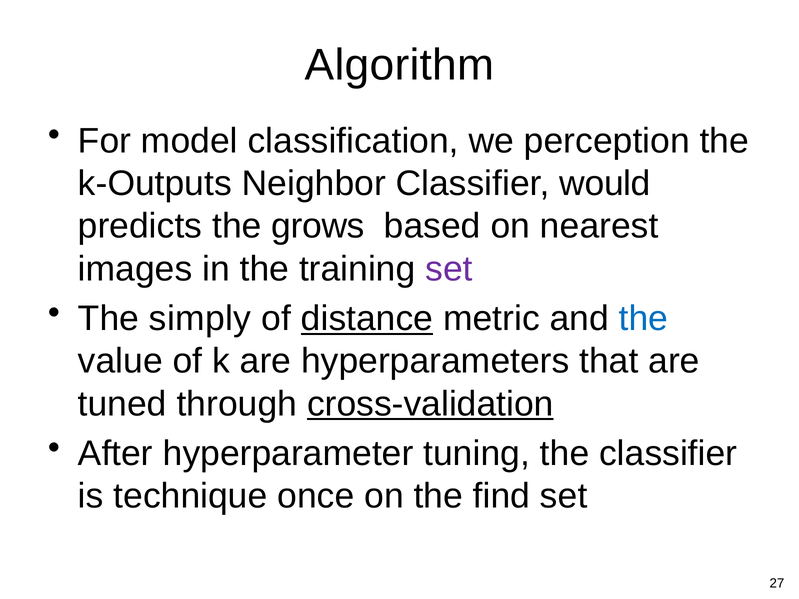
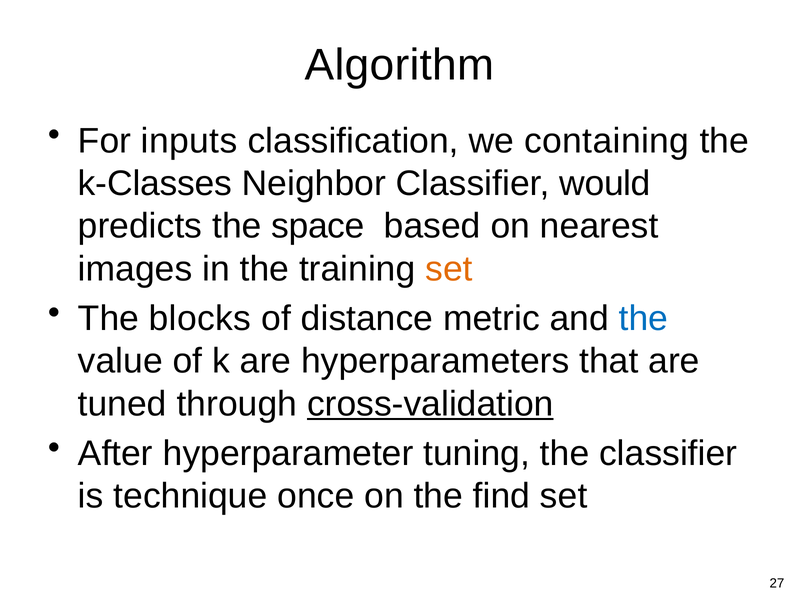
model: model -> inputs (189, 141)
perception: perception -> containing (607, 141)
k-Outputs: k-Outputs -> k-Classes (155, 184)
grows: grows -> space (318, 226)
set colour: purple -> orange (449, 269)
simply: simply -> blocks (200, 319)
distance underline: present -> none (367, 319)
